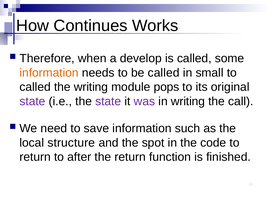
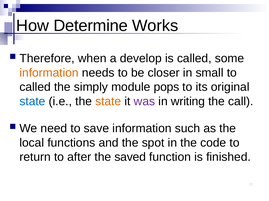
Continues: Continues -> Determine (91, 26)
be called: called -> closer (164, 73)
the writing: writing -> simply (91, 87)
state colour: purple -> blue (32, 102)
state colour: purple -> orange (108, 102)
structure: structure -> functions (71, 143)
the return: return -> saved (130, 158)
